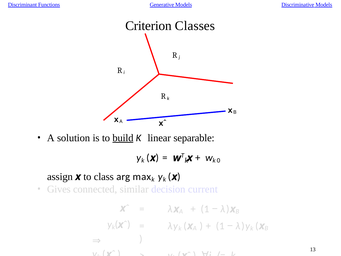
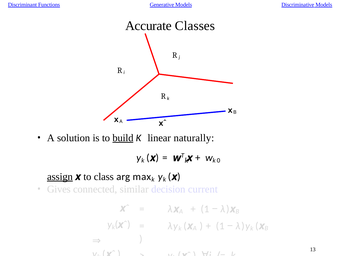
Criterion: Criterion -> Accurate (149, 26)
separable: separable -> naturally (194, 138)
assign underline: none -> present (60, 177)
